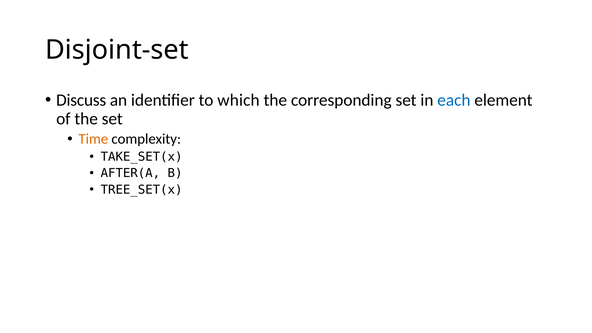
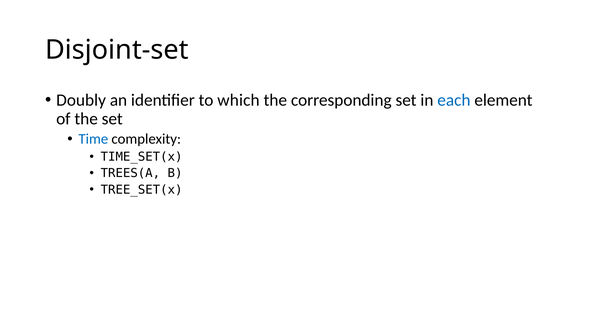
Discuss: Discuss -> Doubly (81, 100)
Time colour: orange -> blue (93, 139)
TAKE_SET(x: TAKE_SET(x -> TIME_SET(x (142, 157)
AFTER(A: AFTER(A -> TREES(A (130, 173)
